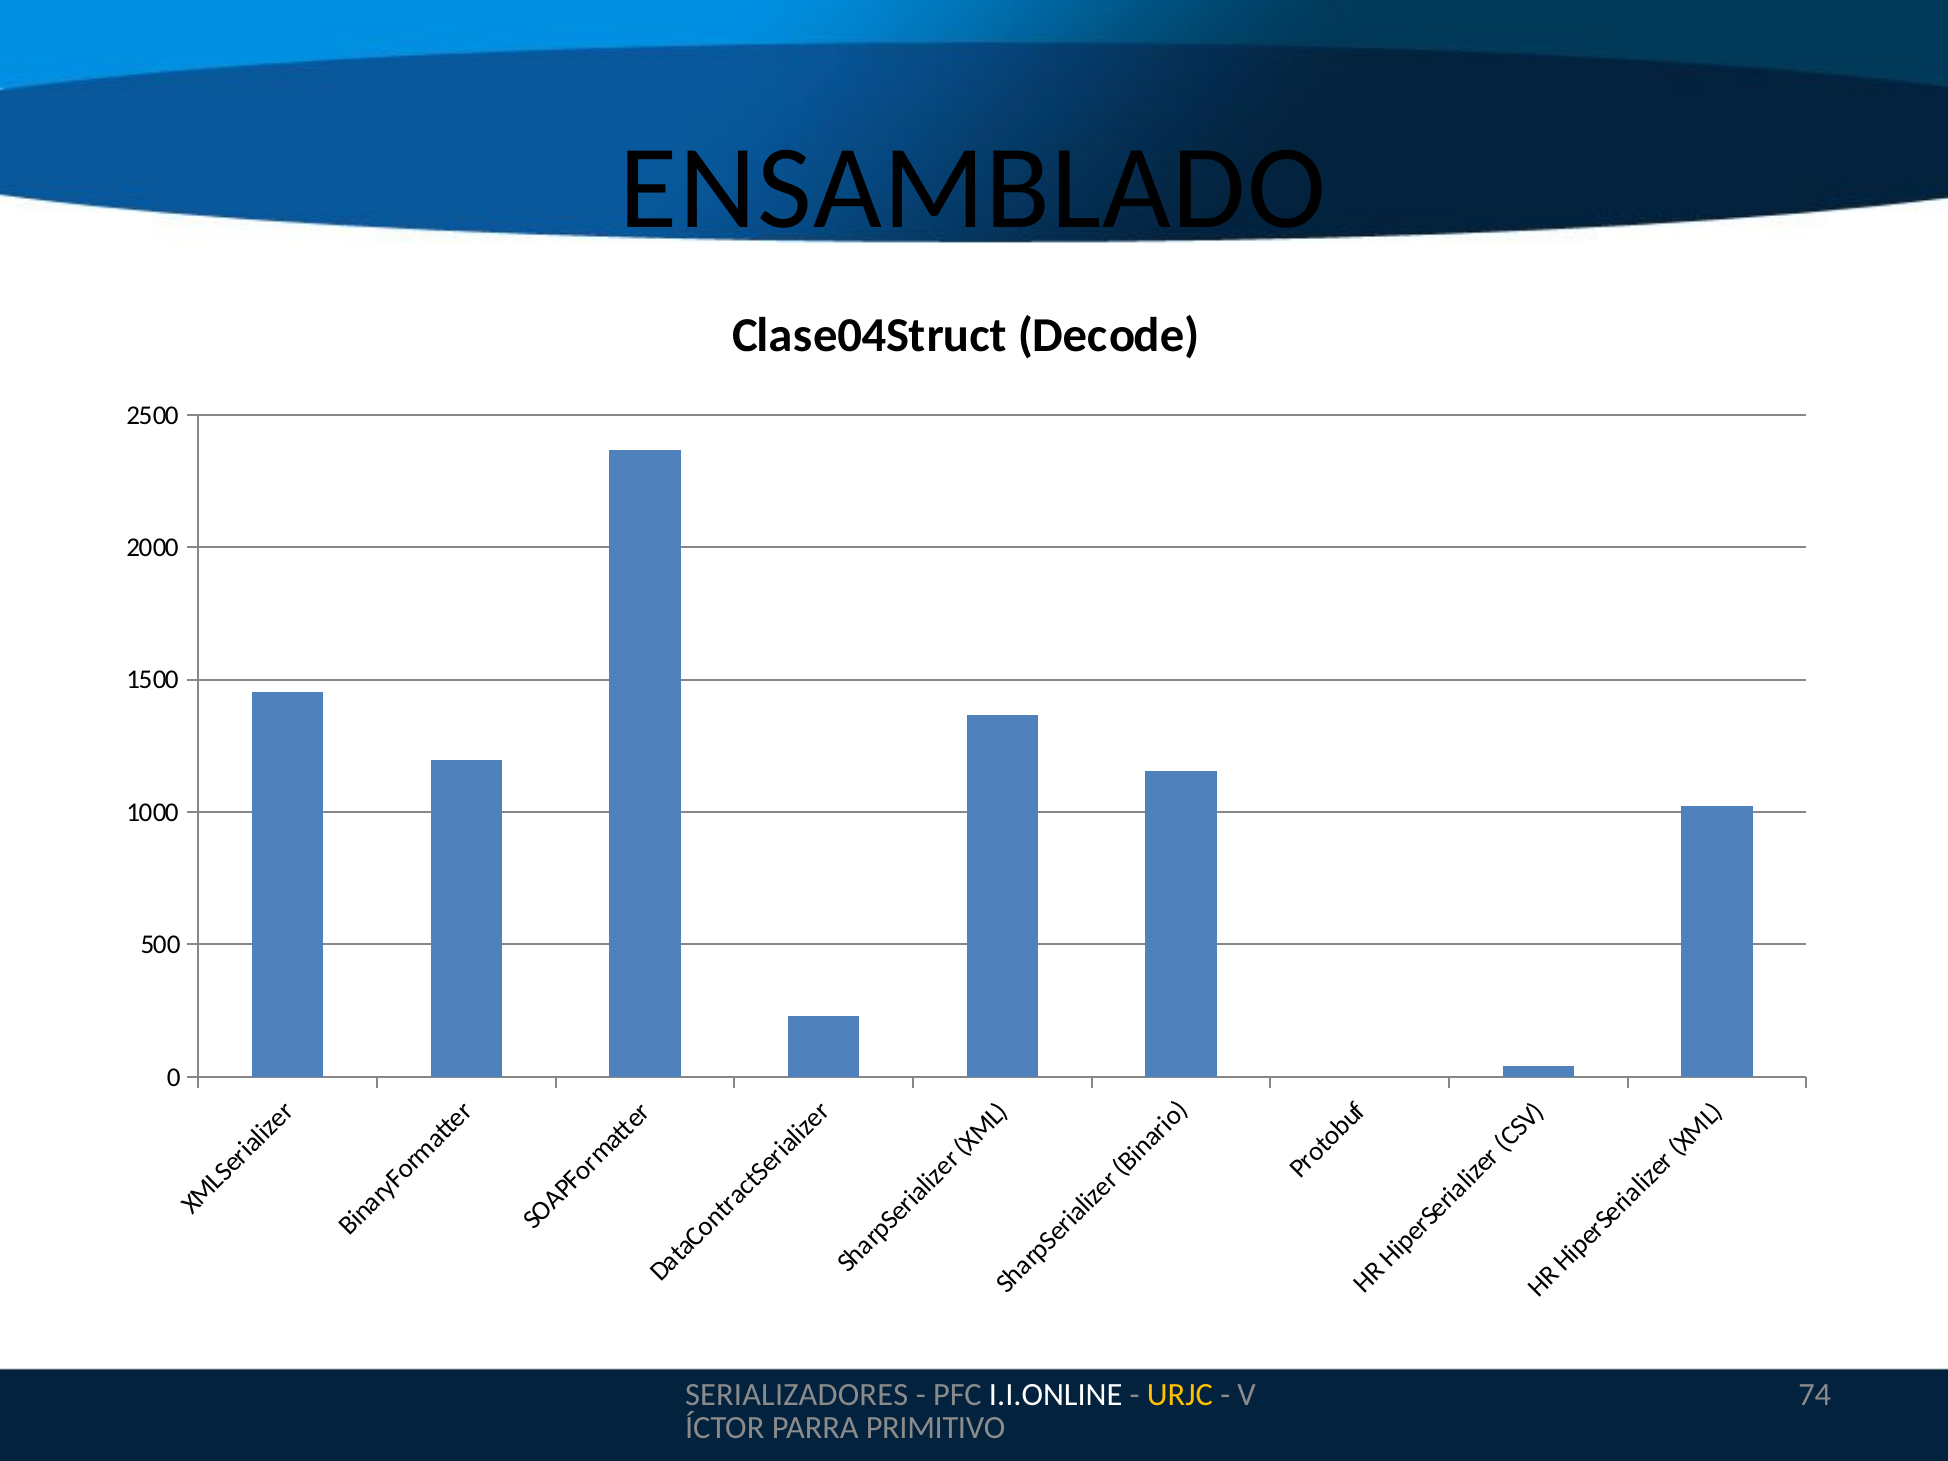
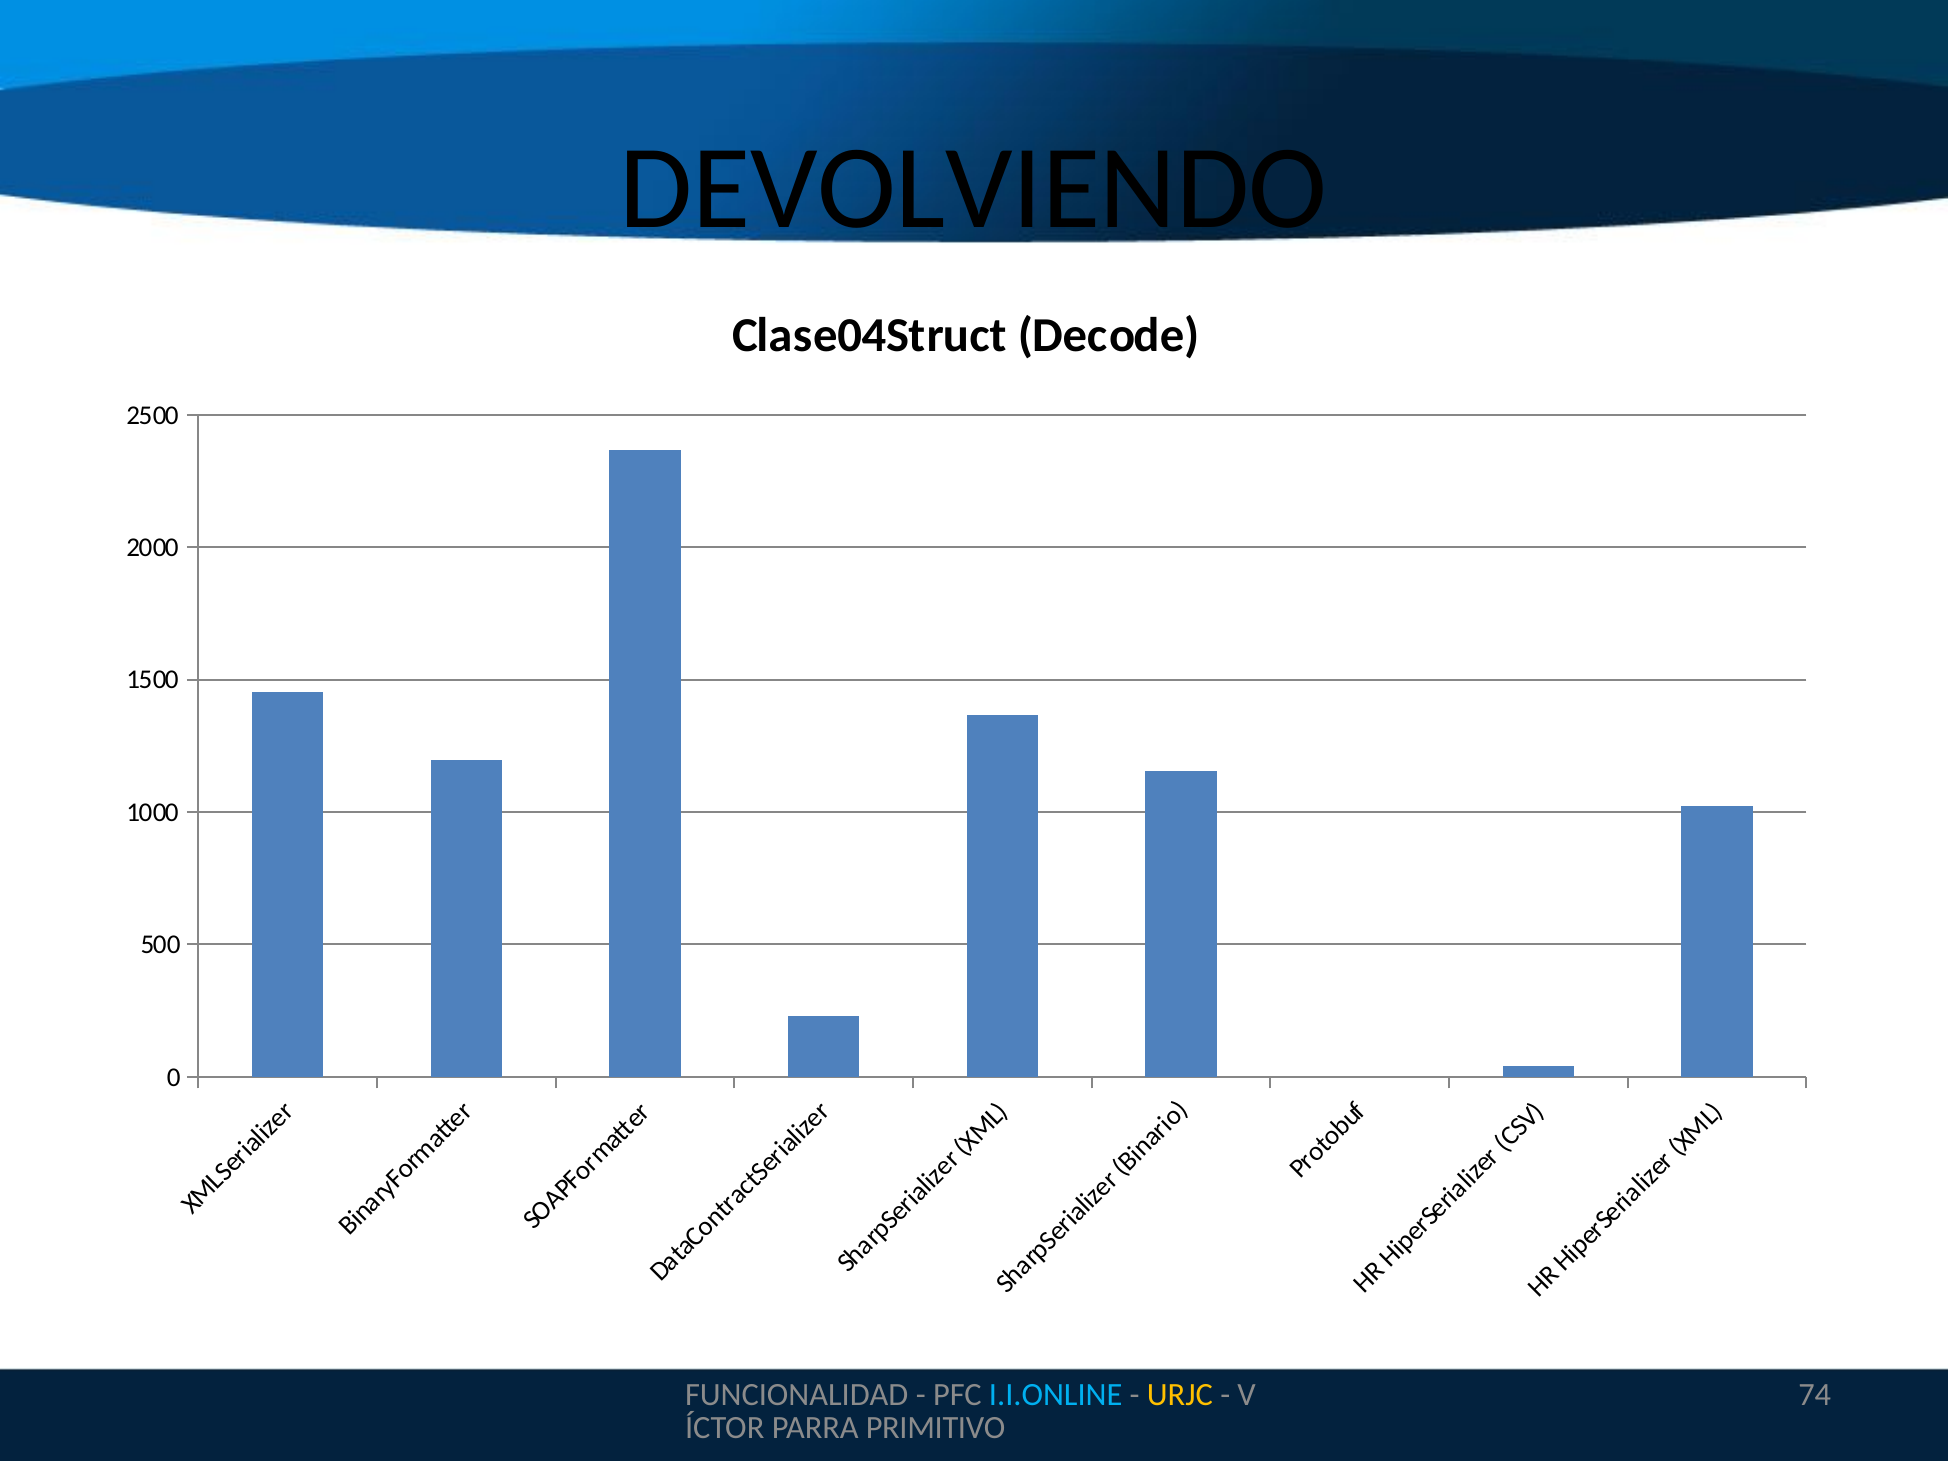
ENSAMBLADO: ENSAMBLADO -> DEVOLVIENDO (974, 189)
SERIALIZADORES: SERIALIZADORES -> FUNCIONALIDAD (797, 1395)
I.I.ONLINE colour: white -> light blue (1056, 1395)
